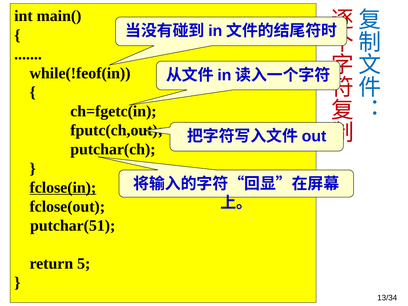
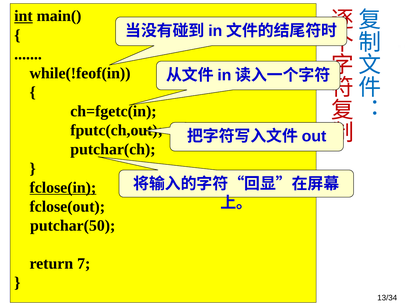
int underline: none -> present (23, 16)
putchar(51: putchar(51 -> putchar(50 (73, 226)
5: 5 -> 7 (84, 264)
